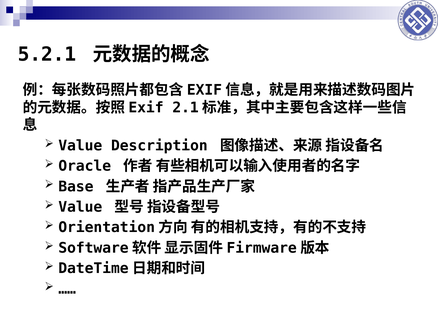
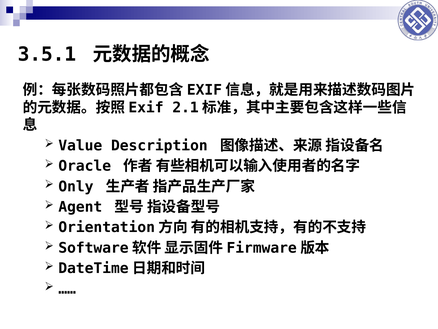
5.2.1: 5.2.1 -> 3.5.1 (47, 54)
Base: Base -> Only (76, 186)
Value: Value -> Agent (80, 207)
